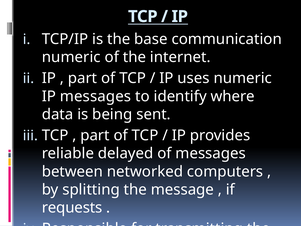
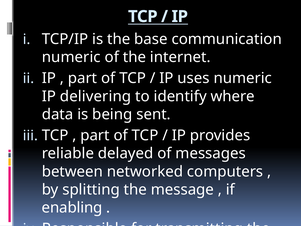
IP messages: messages -> delivering (96, 96)
requests: requests -> enabling (72, 207)
